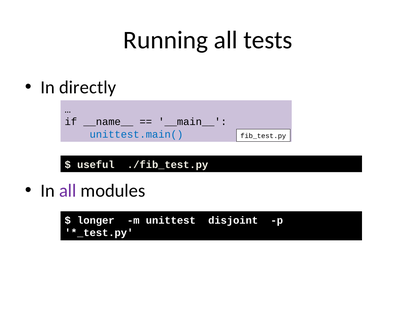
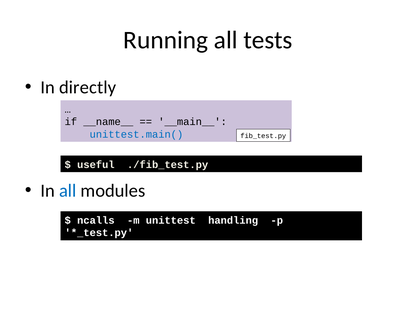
all colour: purple -> blue (68, 191)
longer: longer -> ncalls (96, 220)
disjoint: disjoint -> handling (233, 220)
